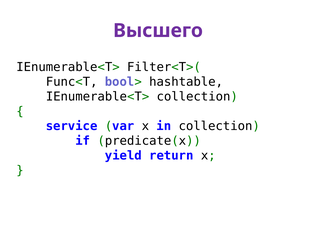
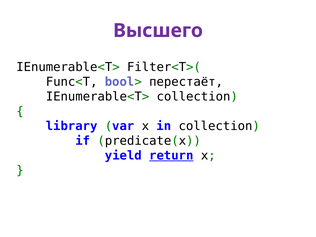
hashtable: hashtable -> перестаёт (186, 82)
service: service -> library (72, 126)
return underline: none -> present (171, 156)
